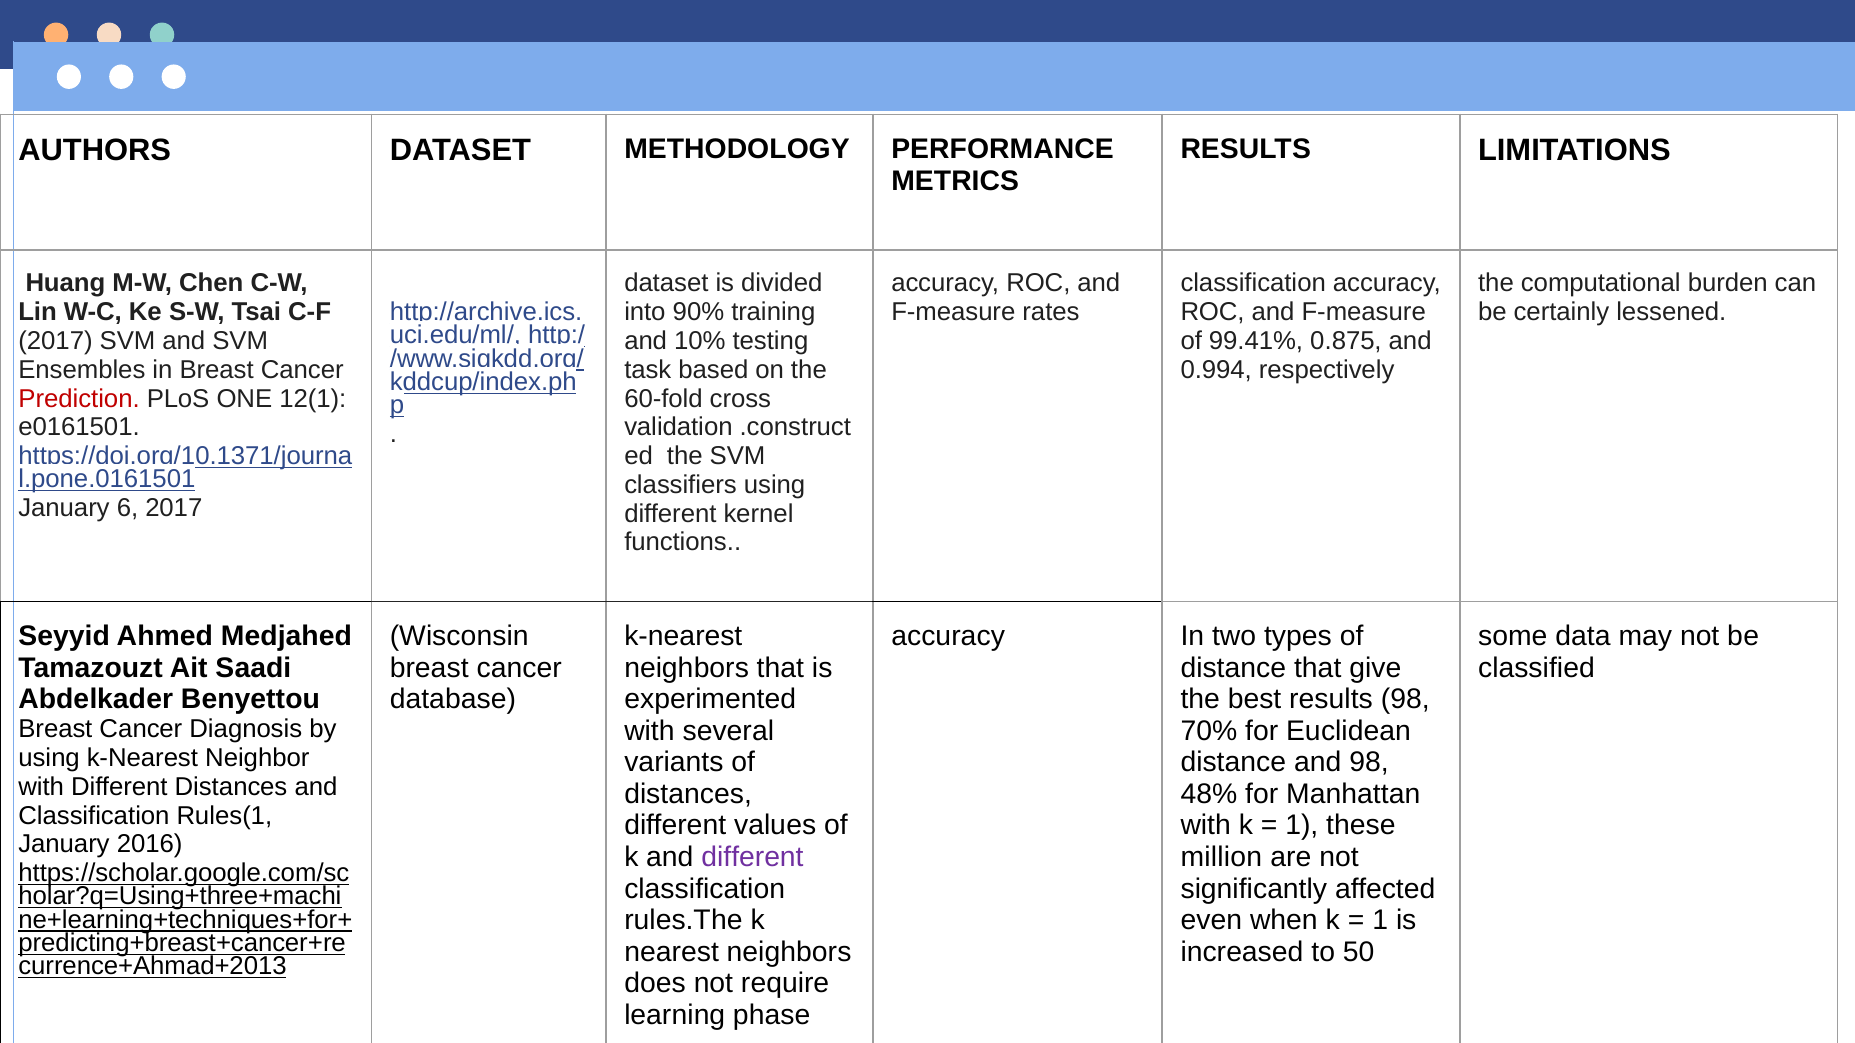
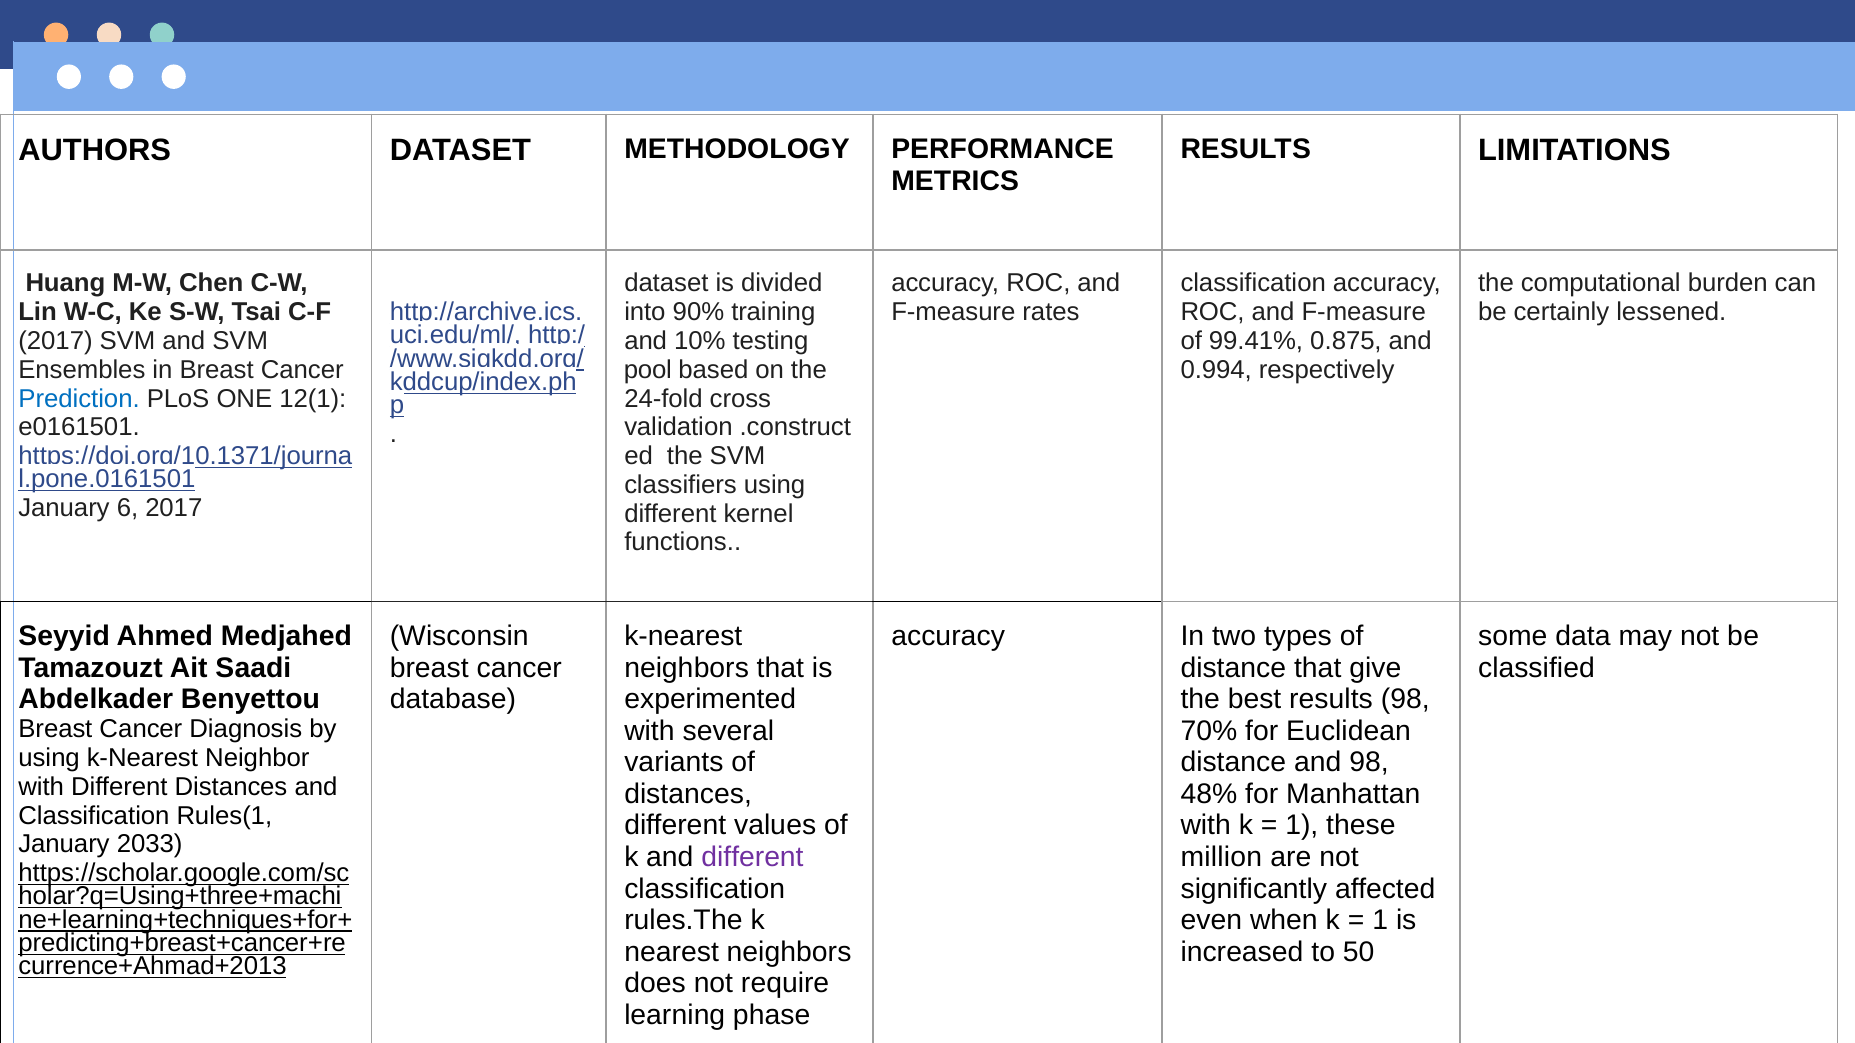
task: task -> pool (648, 370)
Prediction colour: red -> blue (79, 399)
60-fold: 60-fold -> 24-fold (663, 399)
2016: 2016 -> 2033 (150, 845)
